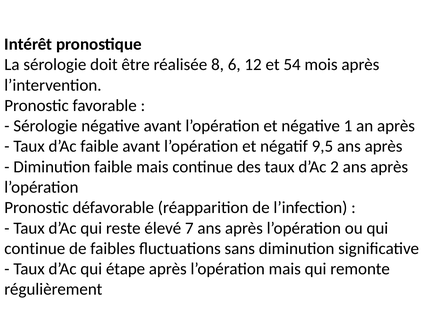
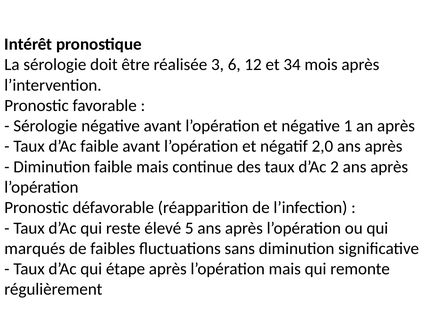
8: 8 -> 3 (218, 65)
54: 54 -> 34 (292, 65)
9,5: 9,5 -> 2,0 (322, 147)
7: 7 -> 5 (189, 228)
continue: continue -> marqués (35, 249)
